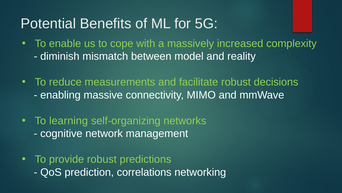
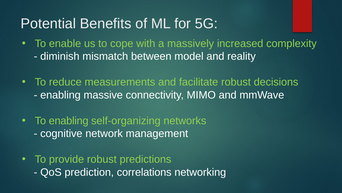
To learning: learning -> enabling (69, 120)
